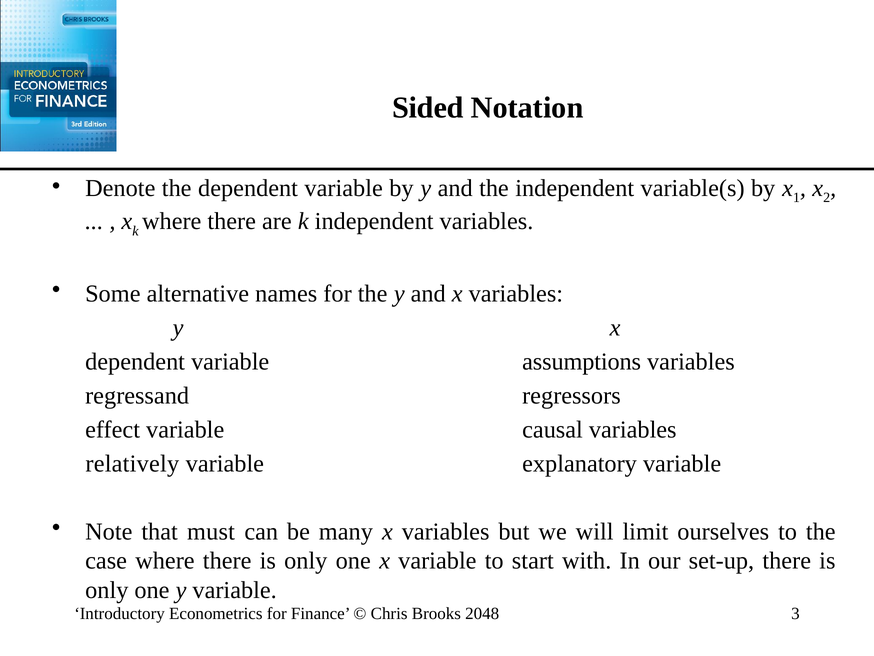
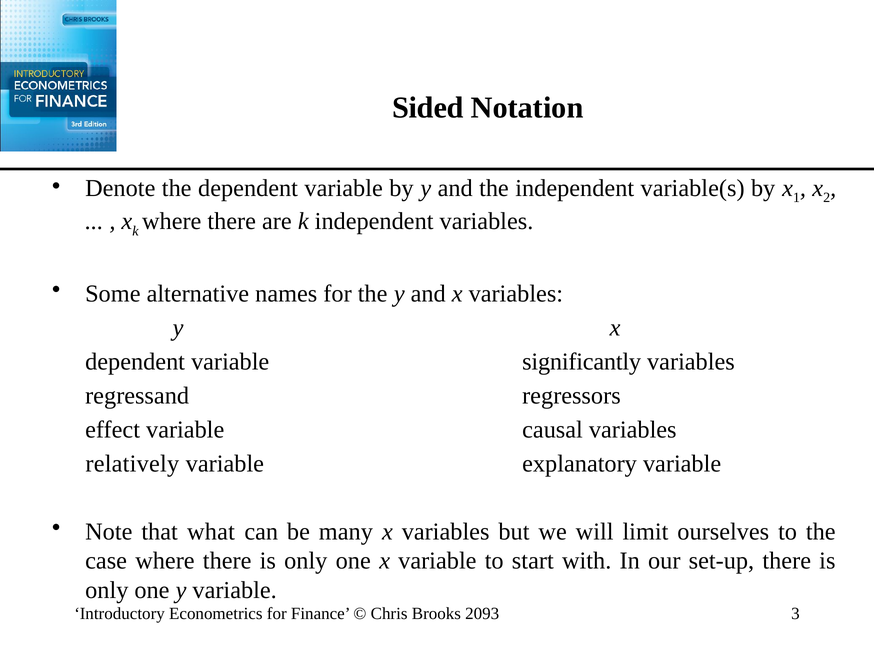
assumptions: assumptions -> significantly (582, 361)
must: must -> what (211, 531)
2048: 2048 -> 2093 (482, 613)
